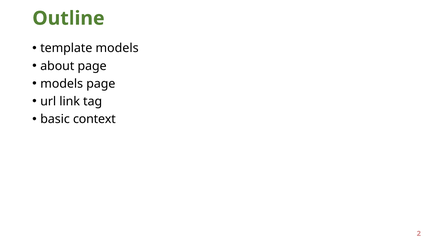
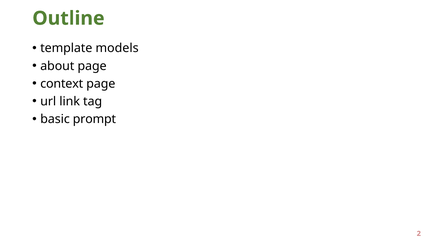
models: models -> context (62, 84)
context: context -> prompt (94, 119)
